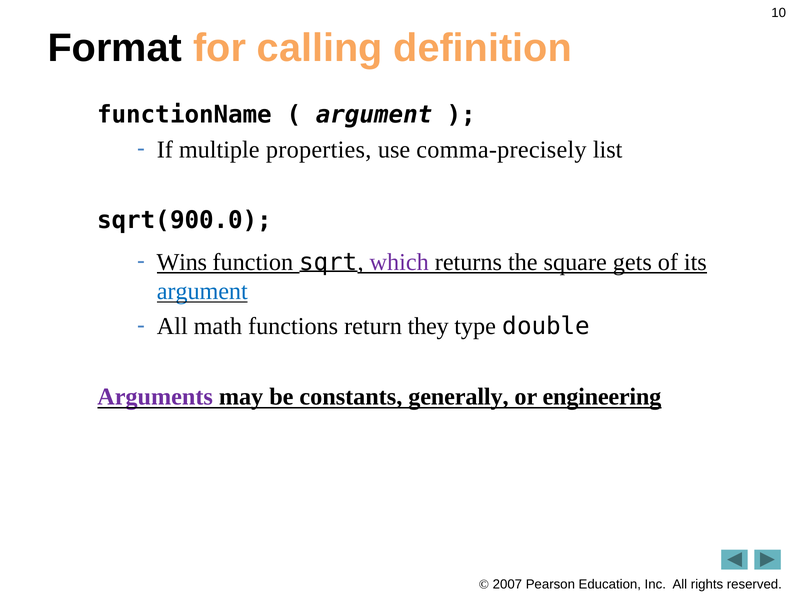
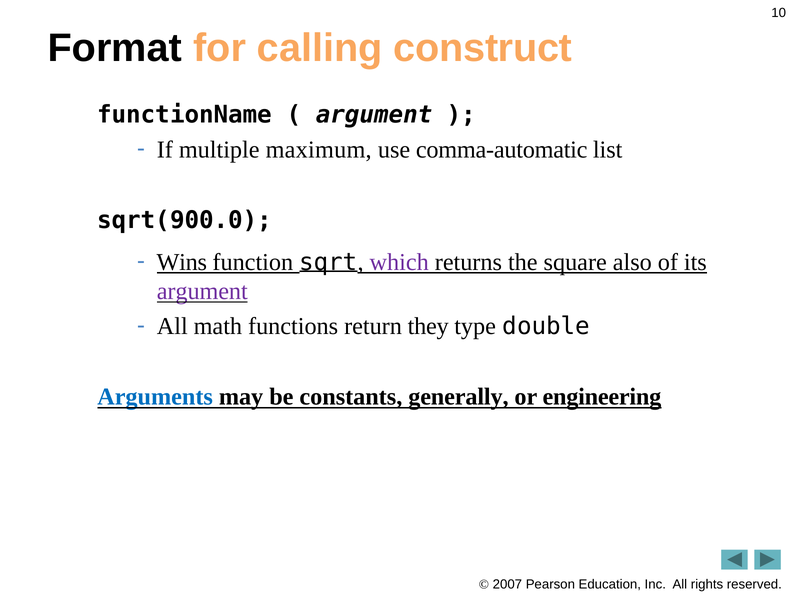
definition: definition -> construct (483, 48)
properties: properties -> maximum (319, 150)
comma-precisely: comma-precisely -> comma-automatic (502, 150)
gets: gets -> also (632, 262)
argument colour: blue -> purple (202, 291)
Arguments colour: purple -> blue (155, 396)
